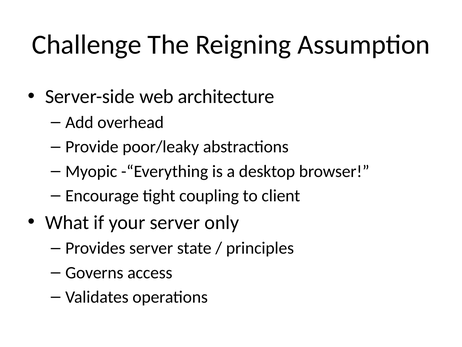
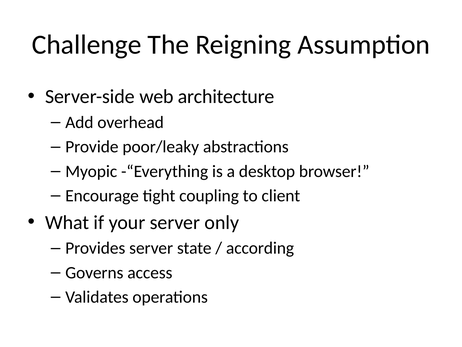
principles: principles -> according (260, 248)
